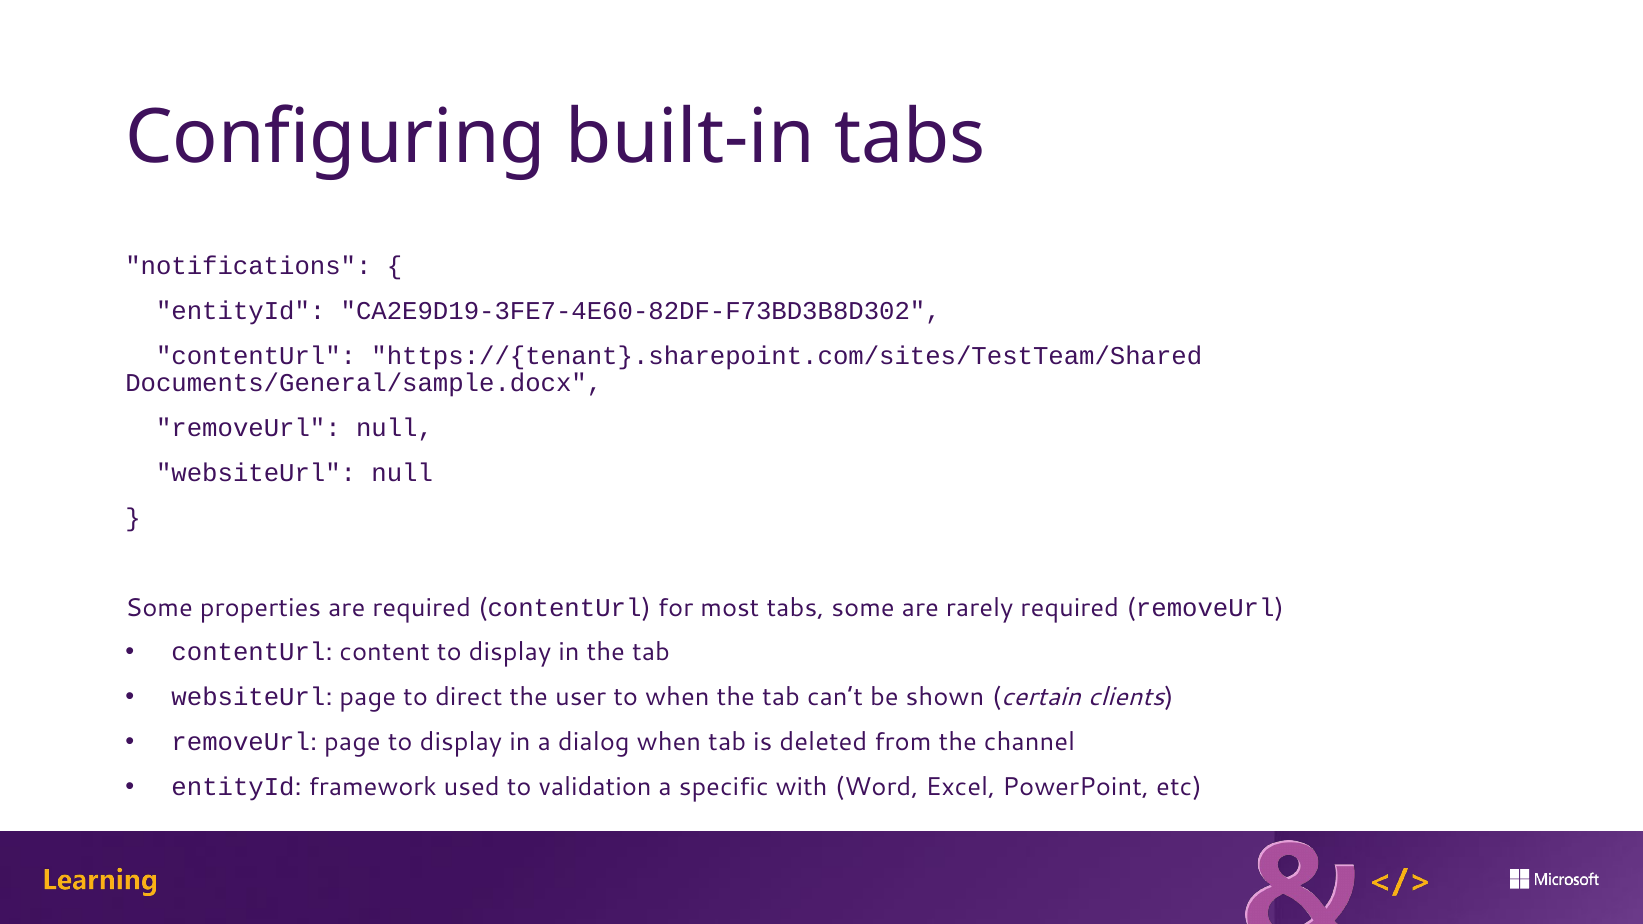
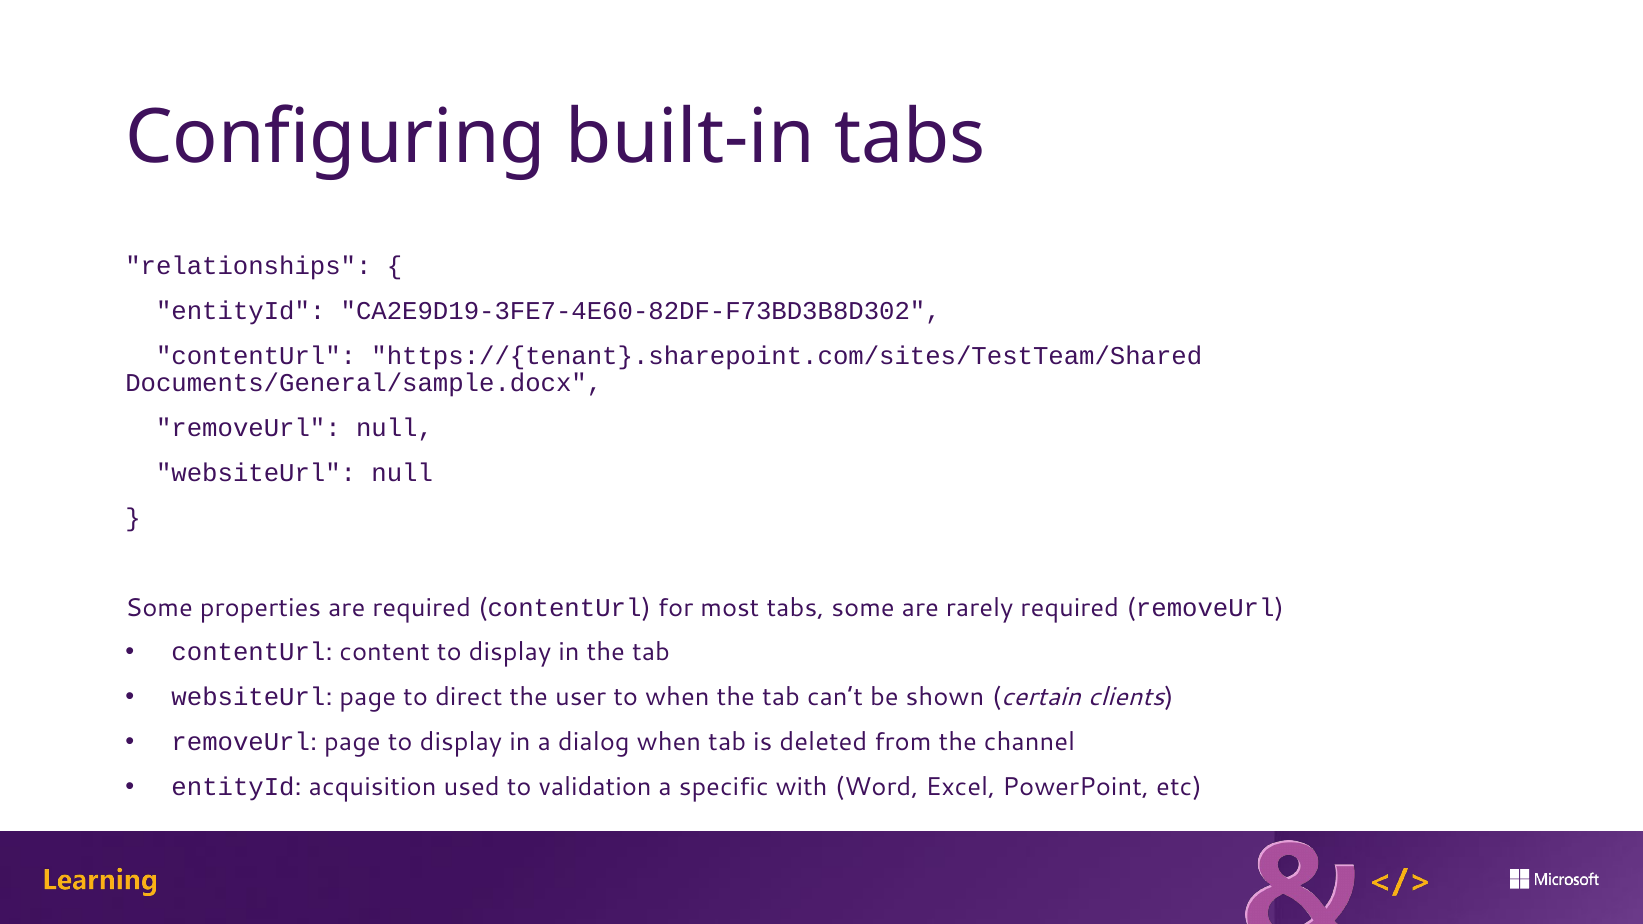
notifications: notifications -> relationships (248, 266)
framework: framework -> acquisition (373, 787)
